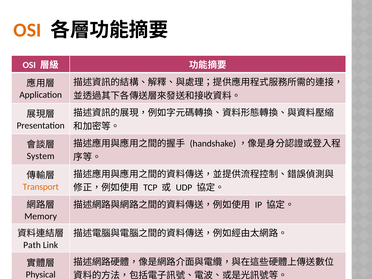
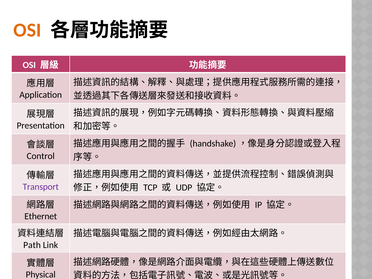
System: System -> Control (41, 156)
Transport colour: orange -> purple (41, 187)
Memory: Memory -> Ethernet (41, 216)
